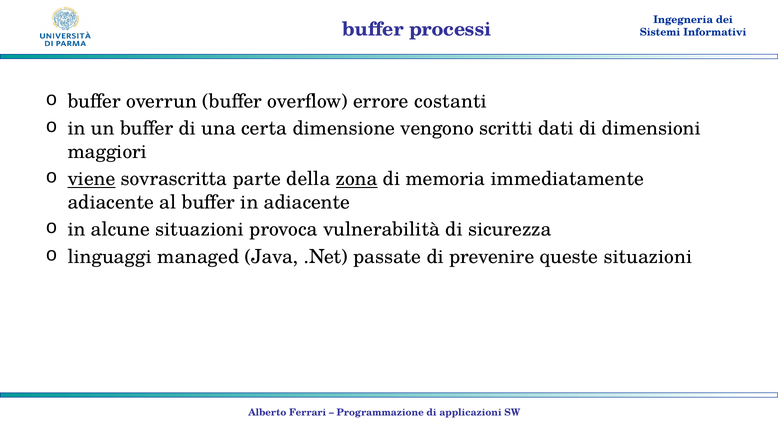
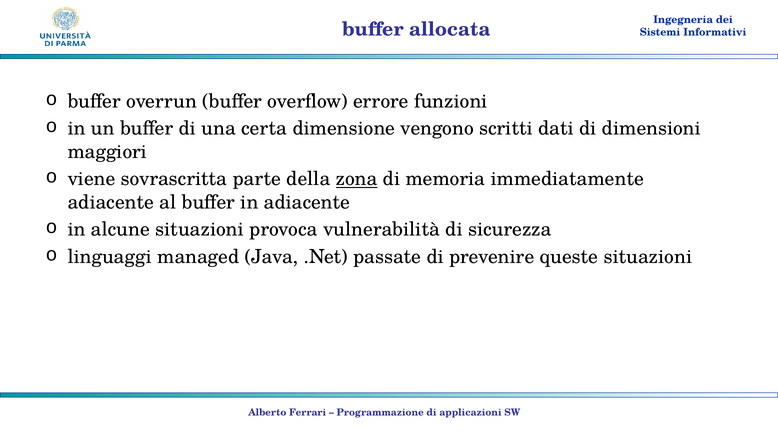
processi: processi -> allocata (450, 29)
costanti: costanti -> funzioni (451, 102)
viene underline: present -> none (91, 179)
